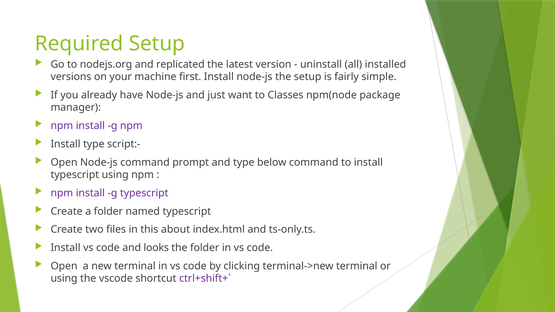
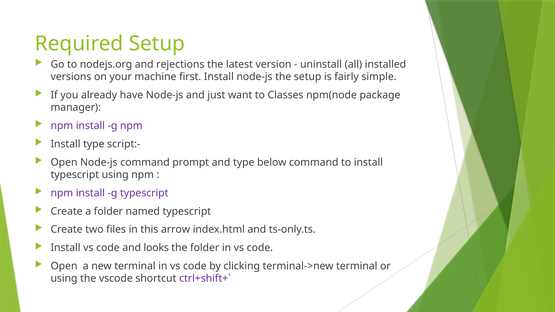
replicated: replicated -> rejections (180, 64)
about: about -> arrow (176, 230)
